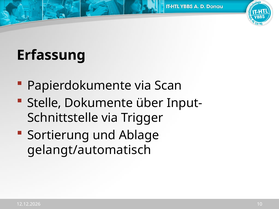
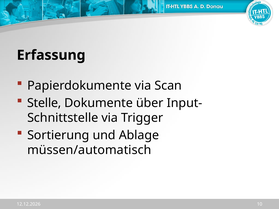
gelangt/automatisch: gelangt/automatisch -> müssen/automatisch (89, 150)
